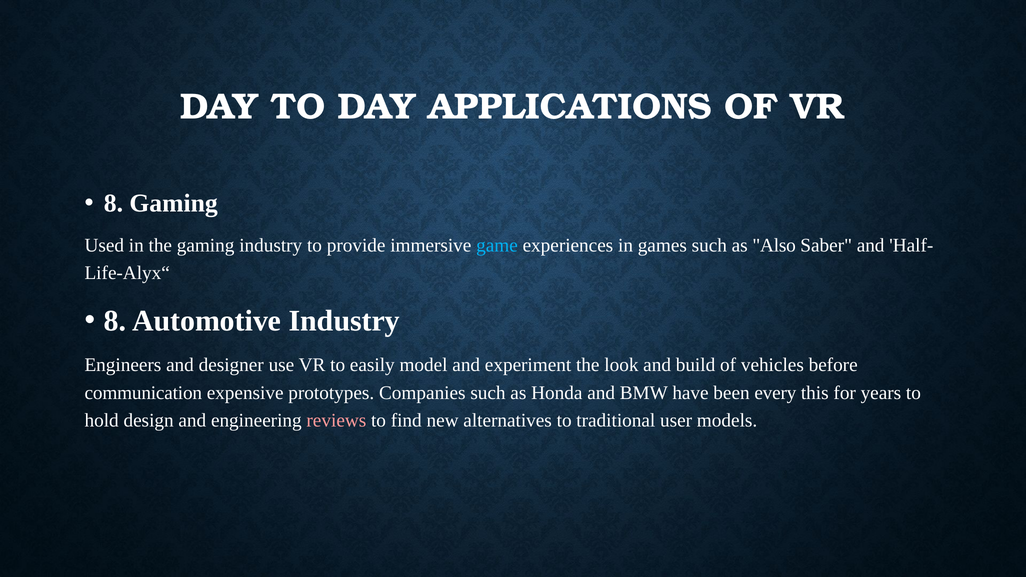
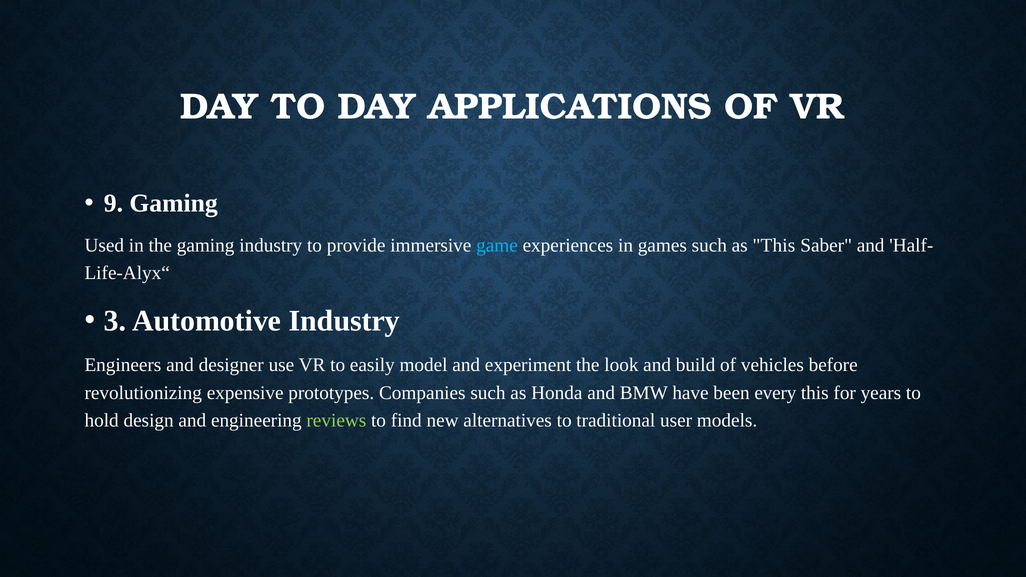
8: 8 -> 9 (113, 204)
as Also: Also -> This (774, 245)
8: 8 -> 3 (115, 321)
communication: communication -> revolutionizing (143, 393)
reviews colour: pink -> light green (336, 421)
